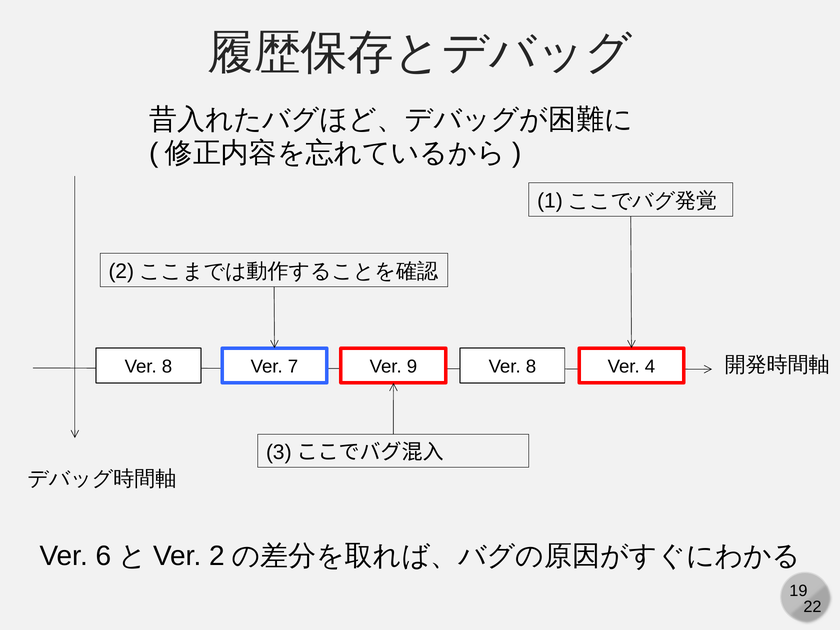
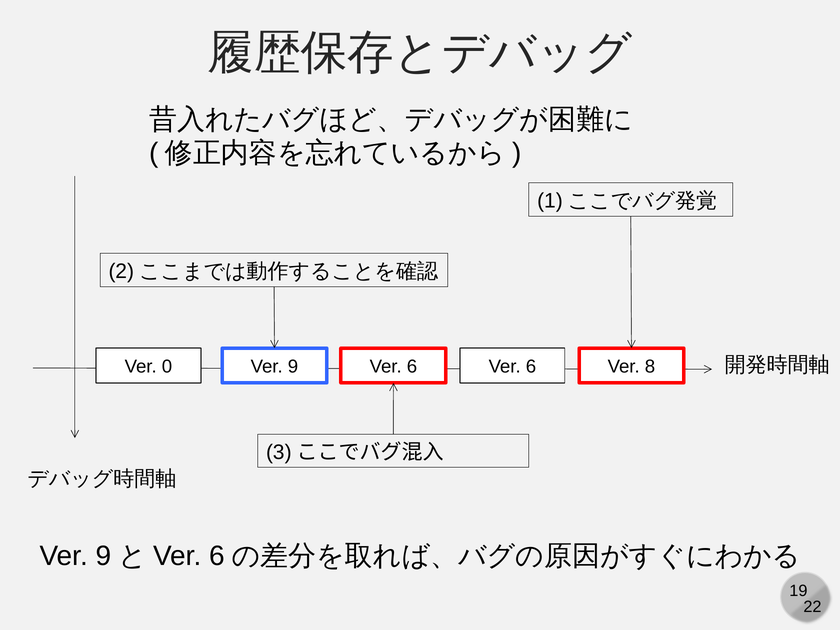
8: 8 -> 0 (167, 367)
7: 7 -> 9 (293, 367)
9: 9 -> 6 (412, 367)
8: 8 -> 6 (531, 367)
4: 4 -> 8 (650, 367)
6: 6 -> 9 (104, 556)
2: 2 -> 6 (217, 556)
